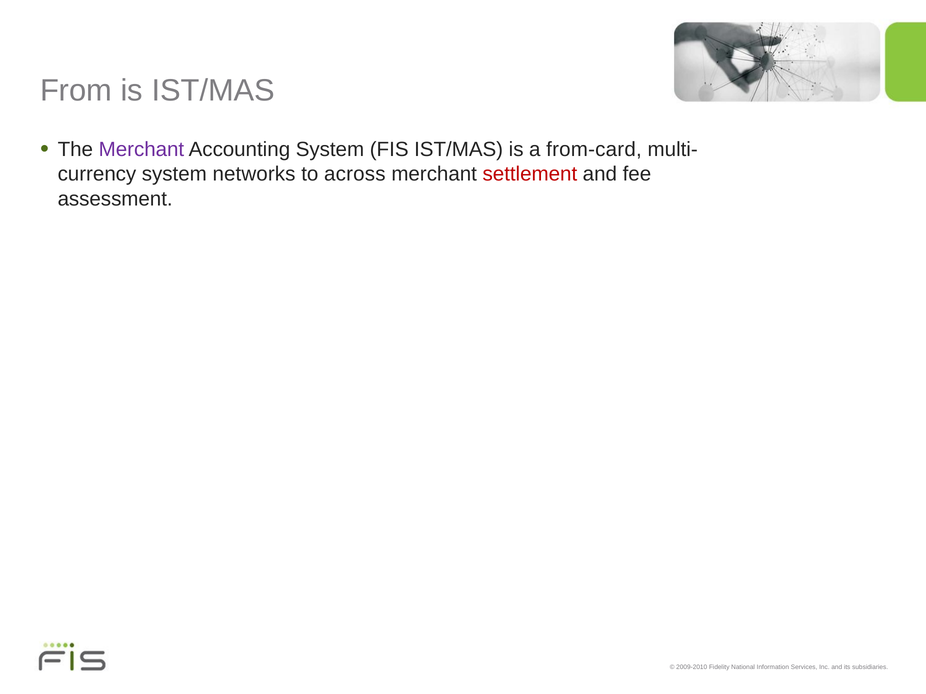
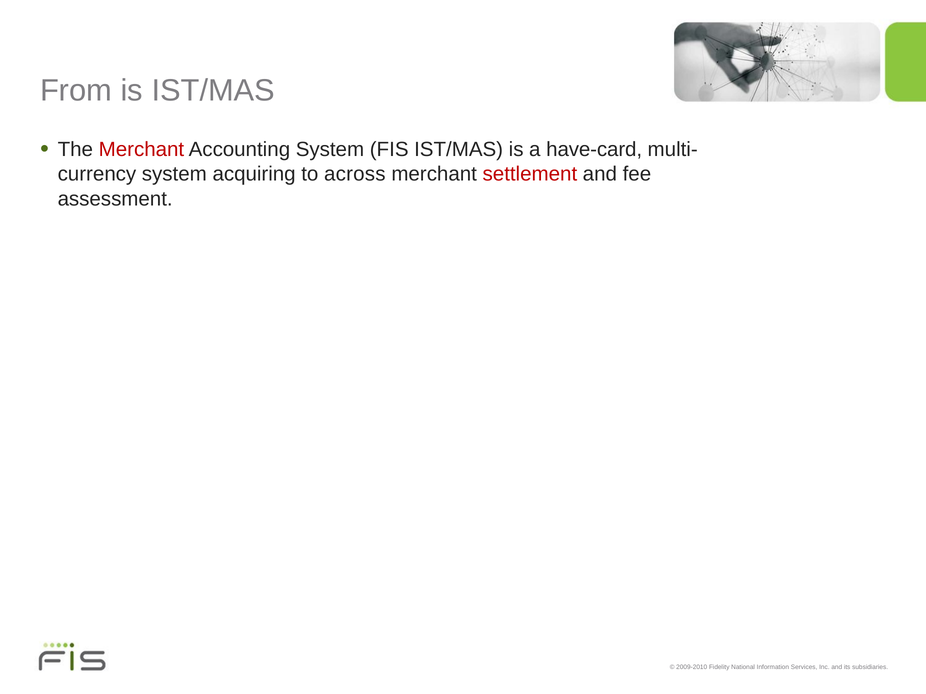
Merchant colour: purple -> red (141, 150)
from-card: from-card -> have-card (594, 150)
networks: networks -> acquiring (254, 174)
